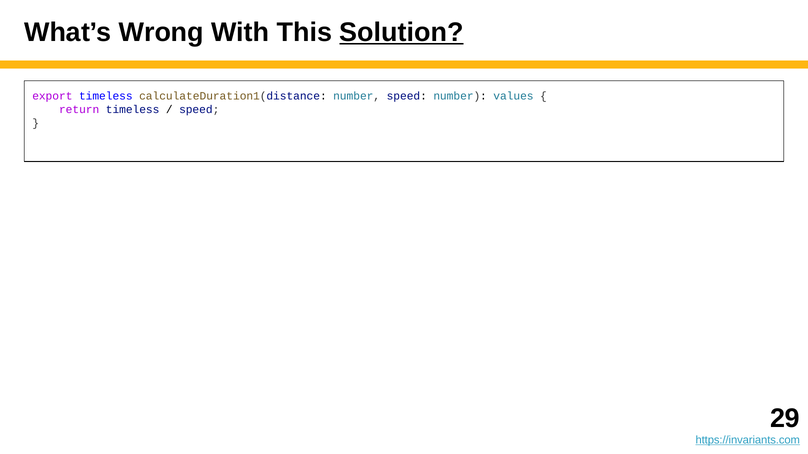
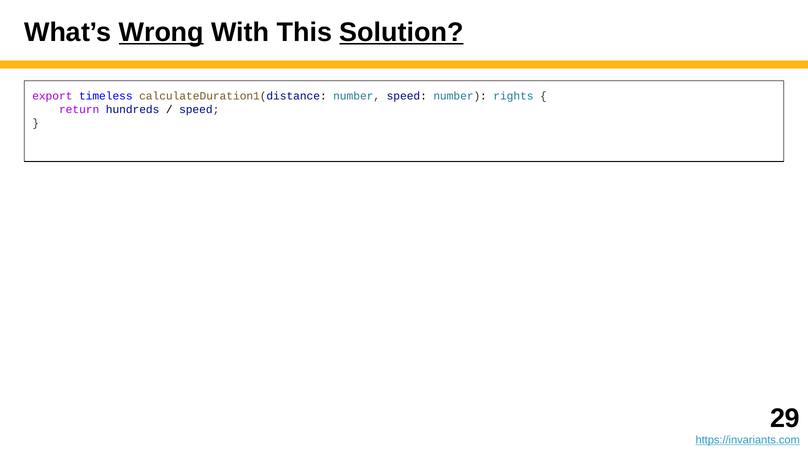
Wrong underline: none -> present (161, 32)
values: values -> rights (513, 96)
return timeless: timeless -> hundreds (133, 110)
